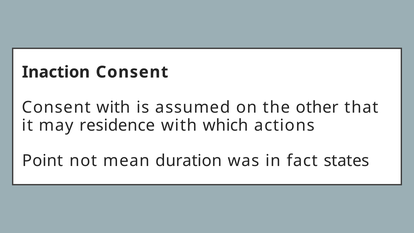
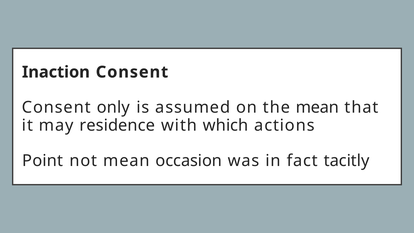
Consent with: with -> only (113, 107)
the other: other -> mean (317, 107)
duration: duration -> occasion (189, 161)
states: states -> tacitly (347, 161)
